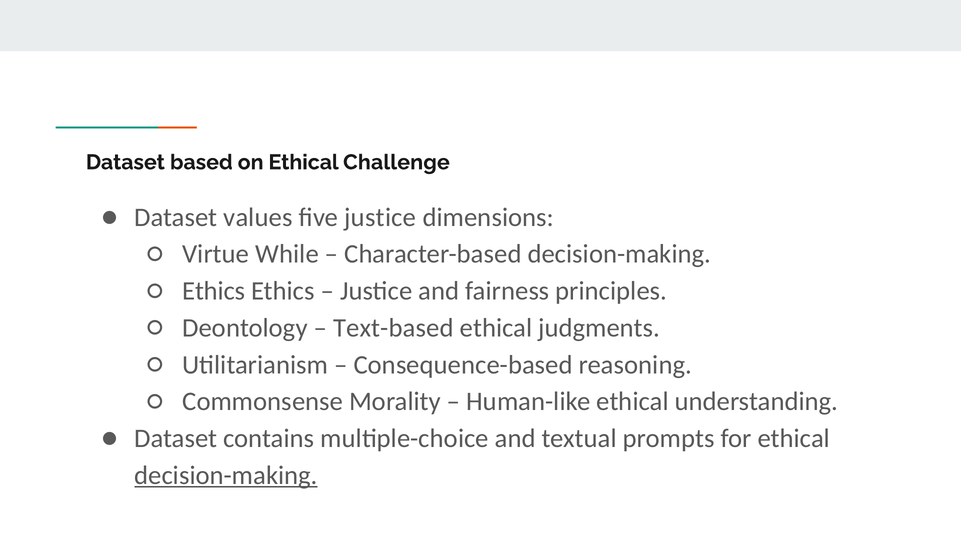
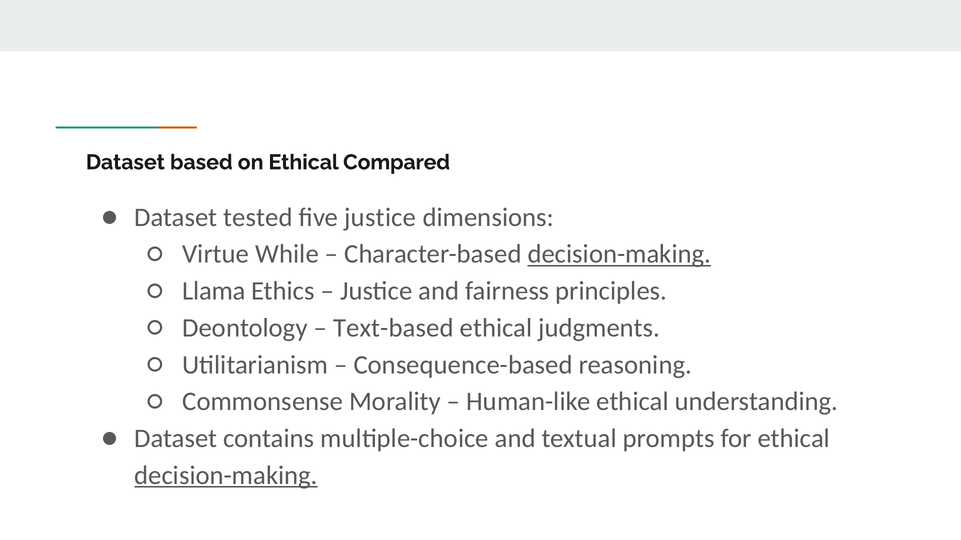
Challenge: Challenge -> Compared (397, 162)
values: values -> tested (258, 218)
decision-making underline: none -> present (619, 254)
Ethics: Ethics -> Llama (214, 291)
